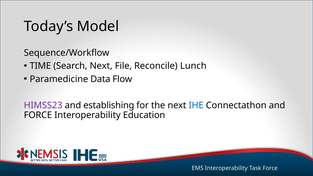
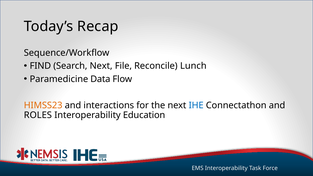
Model: Model -> Recap (98, 26)
TIME: TIME -> FIND (40, 66)
HIMSS23 colour: purple -> orange (43, 105)
establishing: establishing -> interactions (109, 105)
FORCE: FORCE -> ROLES (38, 115)
